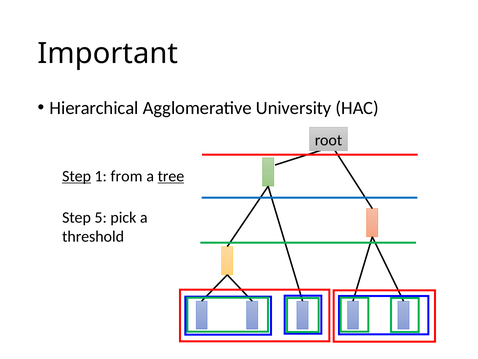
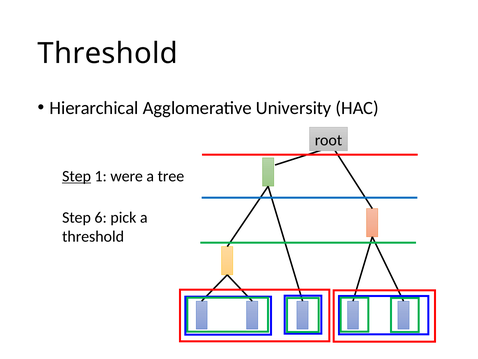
Important: Important -> Threshold (108, 54)
from: from -> were (127, 176)
tree underline: present -> none (171, 176)
5: 5 -> 6 (101, 217)
